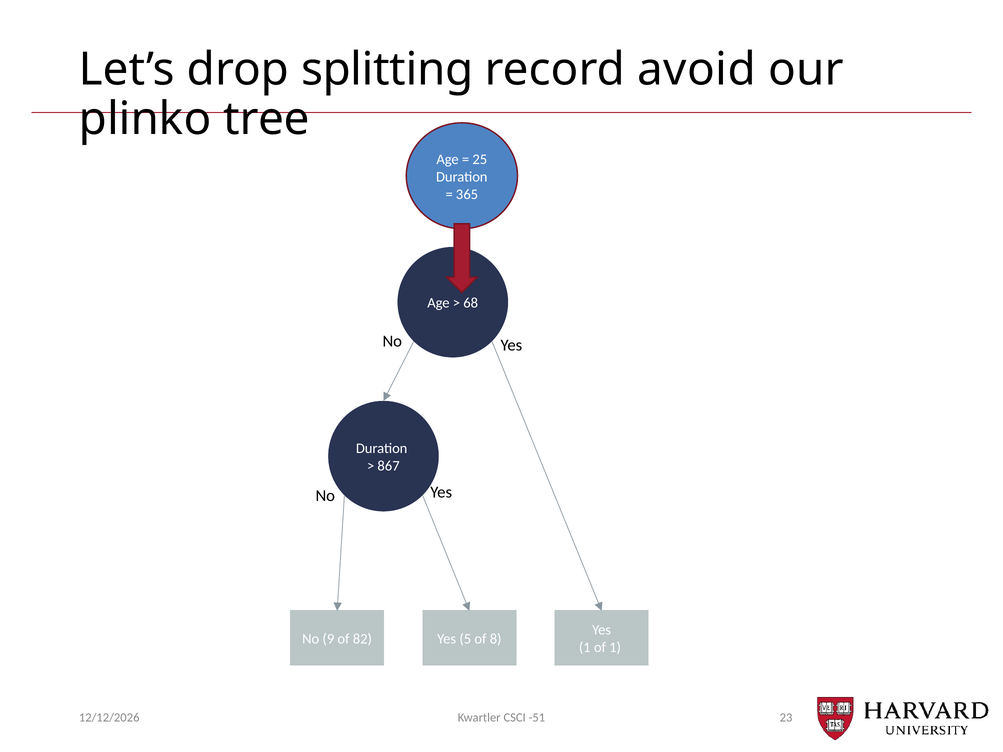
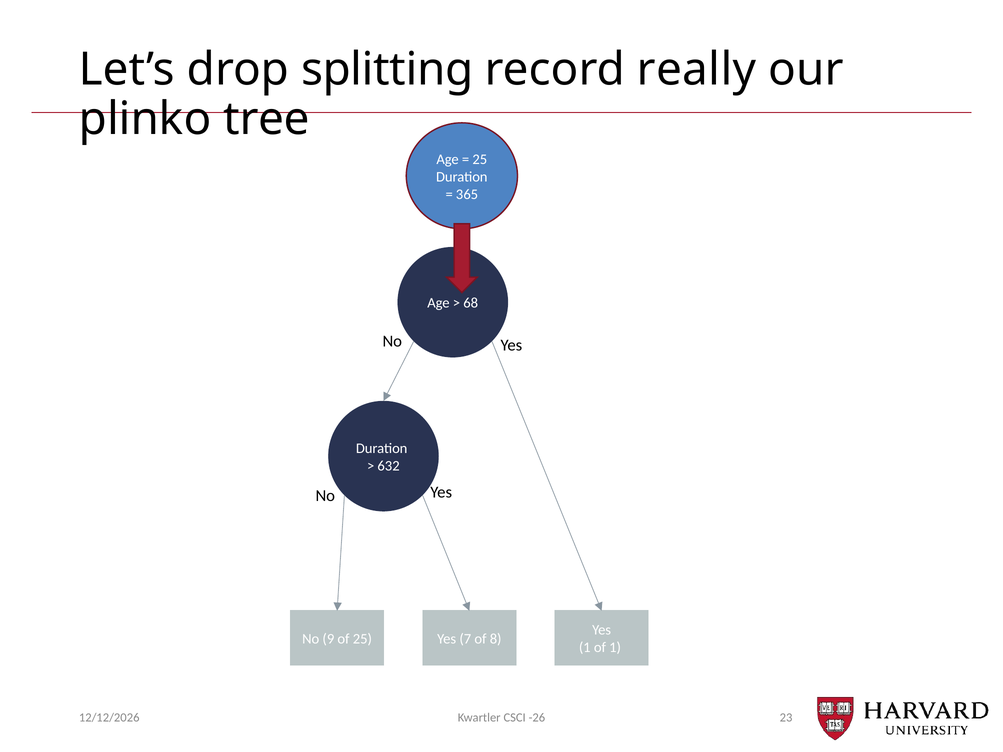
avoid: avoid -> really (697, 70)
867: 867 -> 632 (389, 466)
of 82: 82 -> 25 (362, 639)
5: 5 -> 7 (465, 639)
-51: -51 -> -26 (537, 718)
